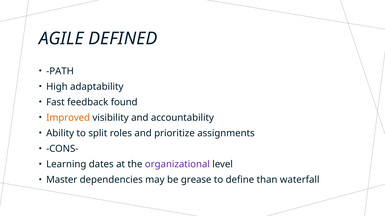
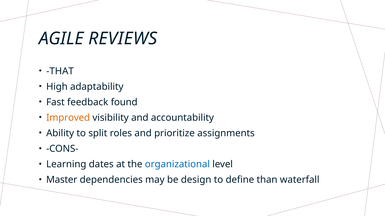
DEFINED: DEFINED -> REVIEWS (123, 39)
PATH: PATH -> THAT (60, 71)
organizational colour: purple -> blue (177, 165)
grease: grease -> design (196, 180)
